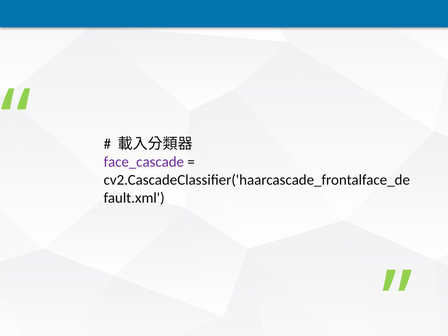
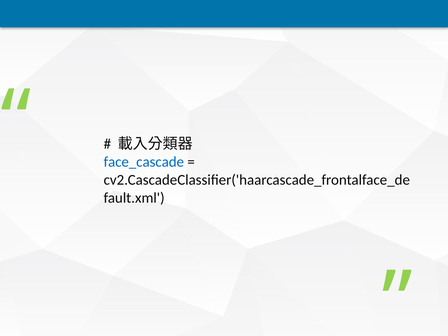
face_cascade colour: purple -> blue (144, 162)
